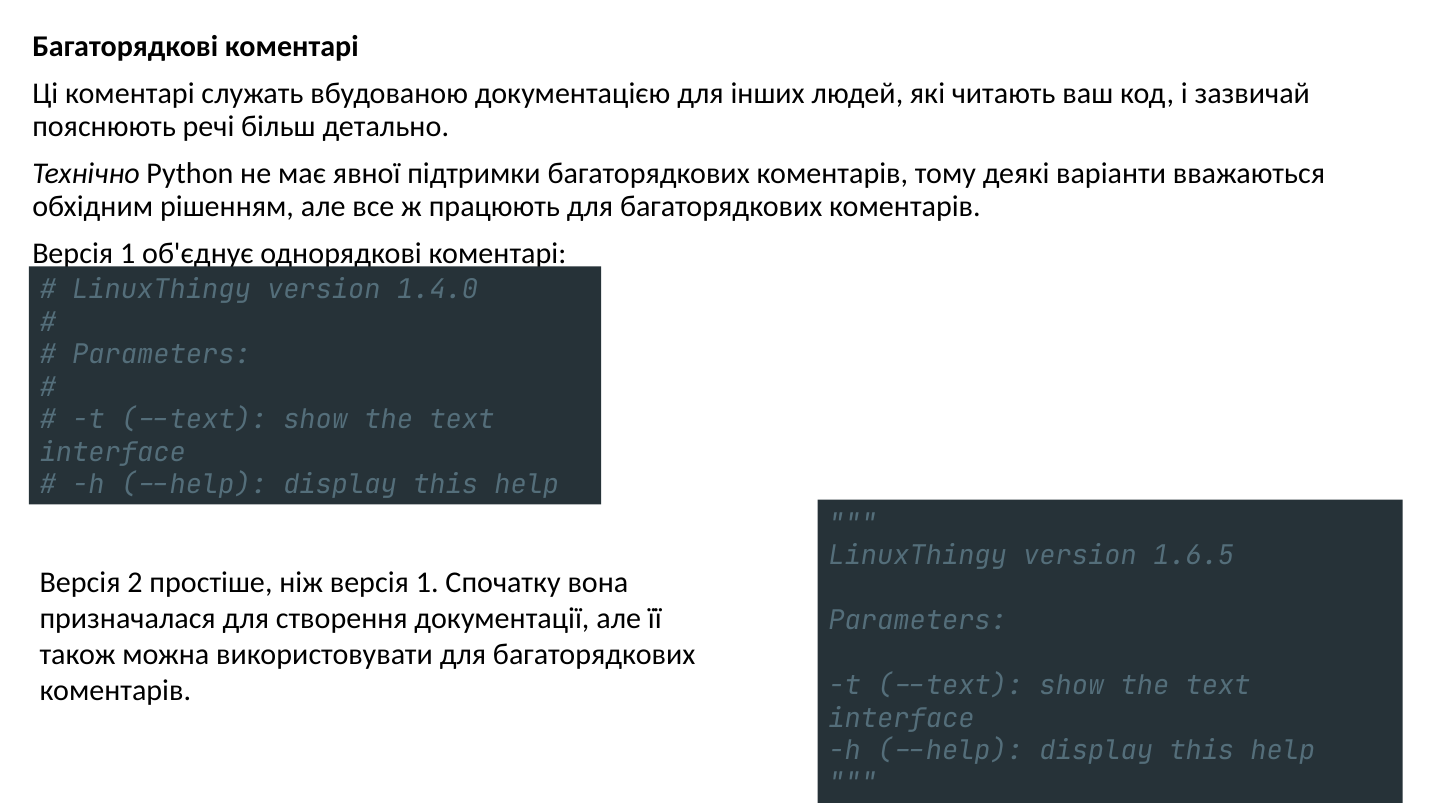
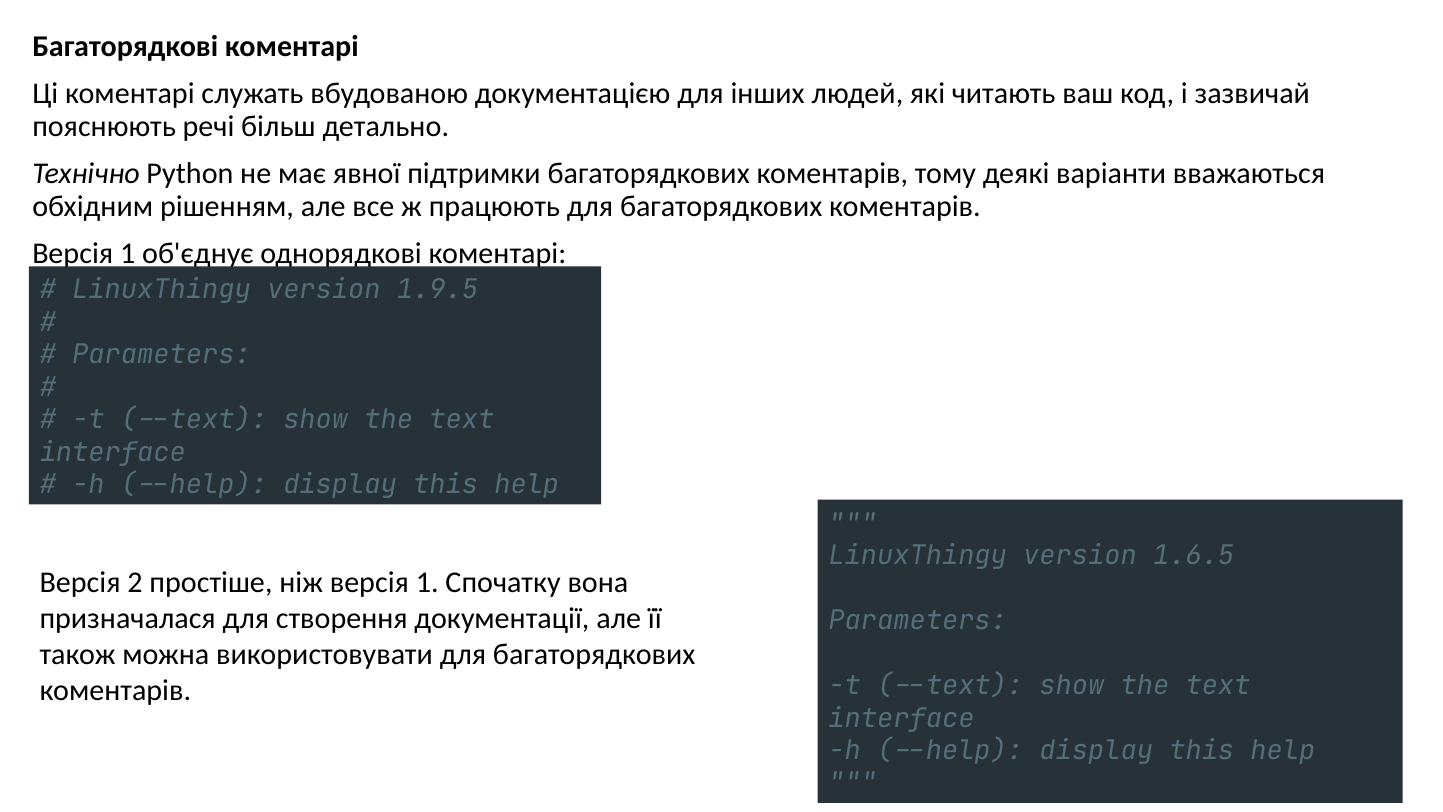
1.4.0: 1.4.0 -> 1.9.5 (437, 290)
